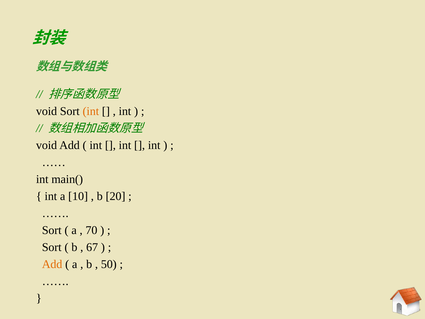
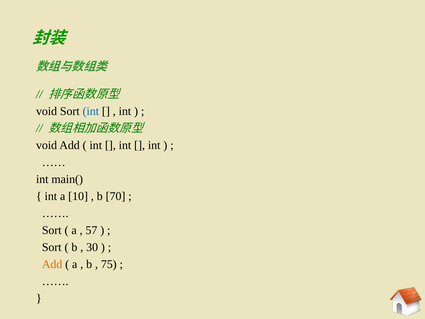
int colour: orange -> blue (91, 111)
20: 20 -> 70 (116, 196)
70: 70 -> 57 (91, 230)
67: 67 -> 30 (92, 247)
50: 50 -> 75 (109, 264)
